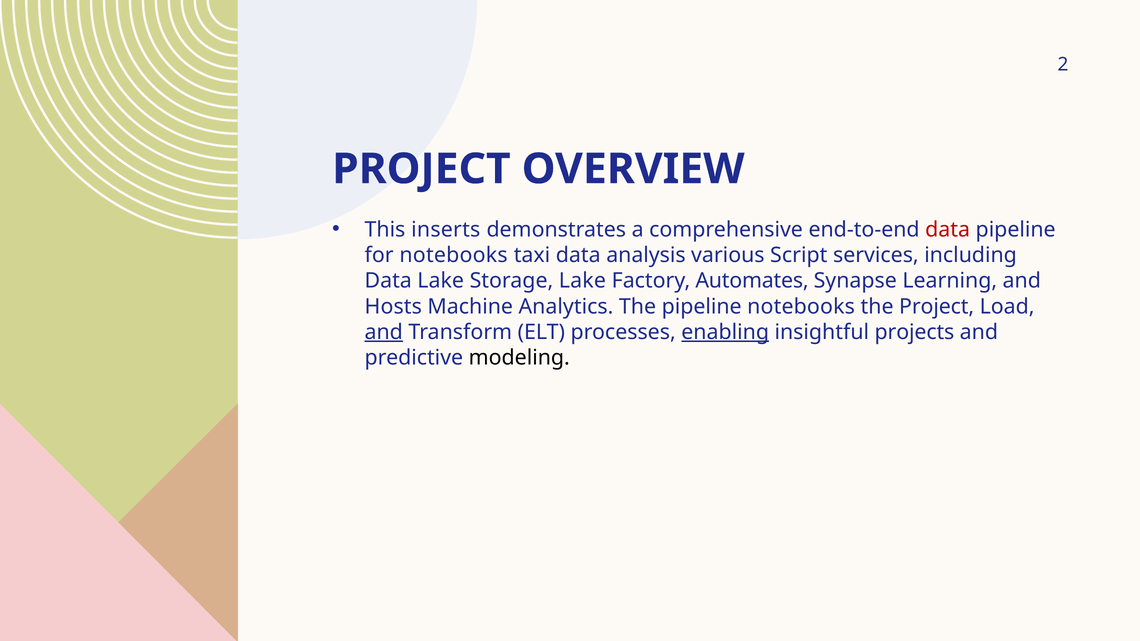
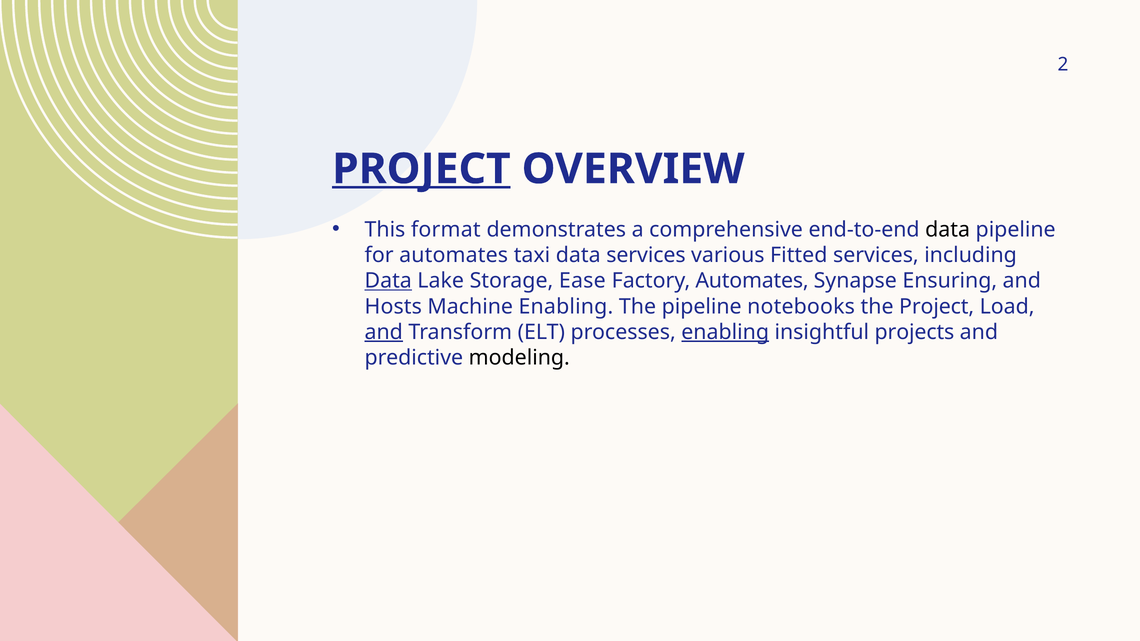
PROJECT underline: none -> present (421, 169)
inserts: inserts -> format (446, 230)
data colour: red -> black (948, 230)
for notebooks: notebooks -> automates (454, 255)
data analysis: analysis -> services (646, 255)
Script: Script -> Fitted (799, 255)
Data underline: none -> present (388, 281)
Storage Lake: Lake -> Ease (582, 281)
Learning: Learning -> Ensuring (950, 281)
Machine Analytics: Analytics -> Enabling (566, 307)
